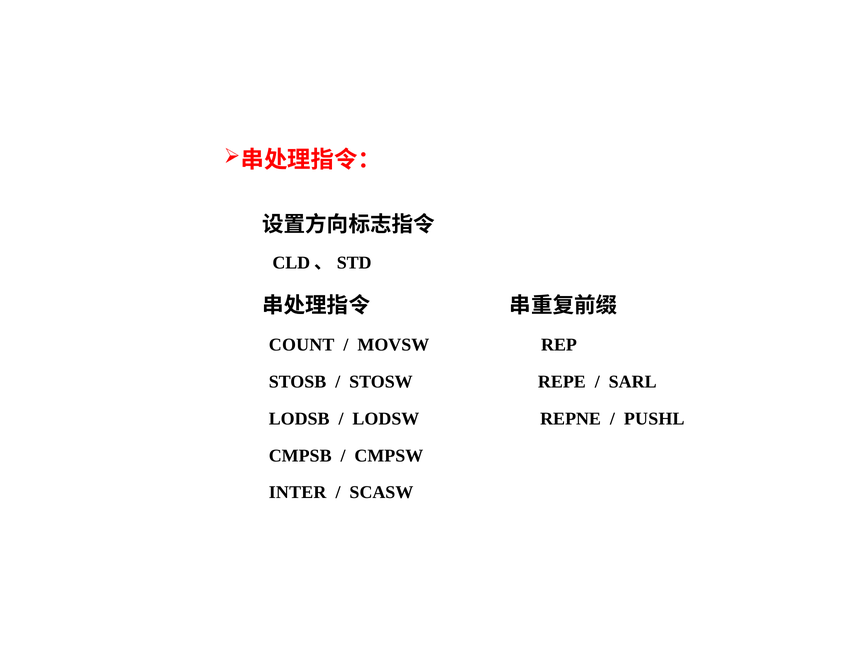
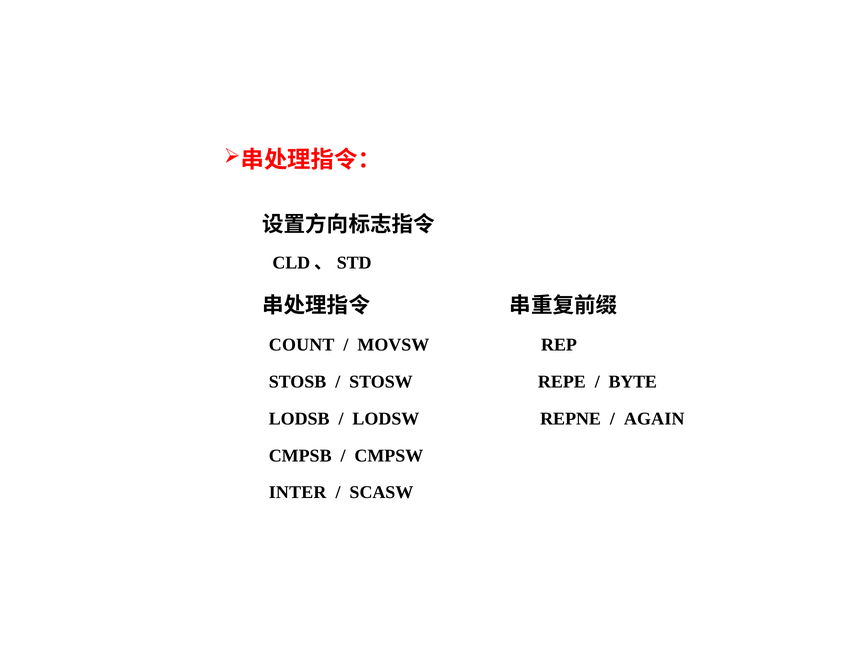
SARL: SARL -> BYTE (633, 382)
PUSHL: PUSHL -> AGAIN (654, 419)
